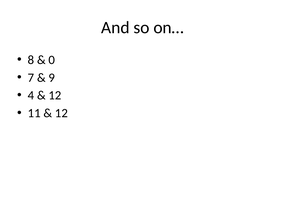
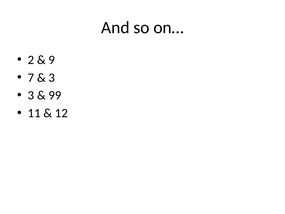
8: 8 -> 2 (31, 60)
0: 0 -> 9 (52, 60)
9: 9 -> 3 (52, 78)
4: 4 -> 3 (31, 95)
12: 12 -> 99 (55, 95)
